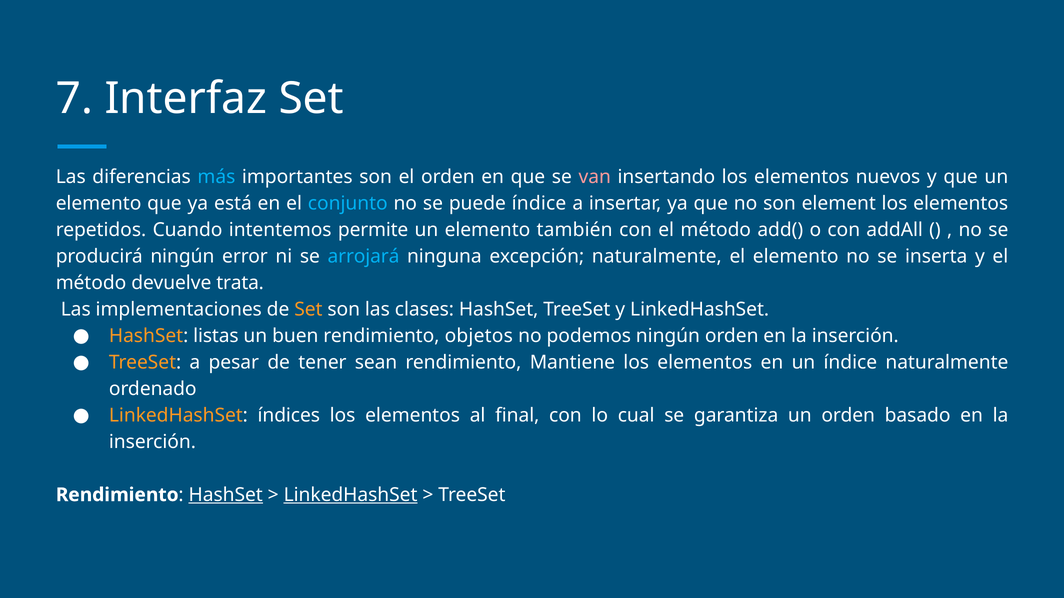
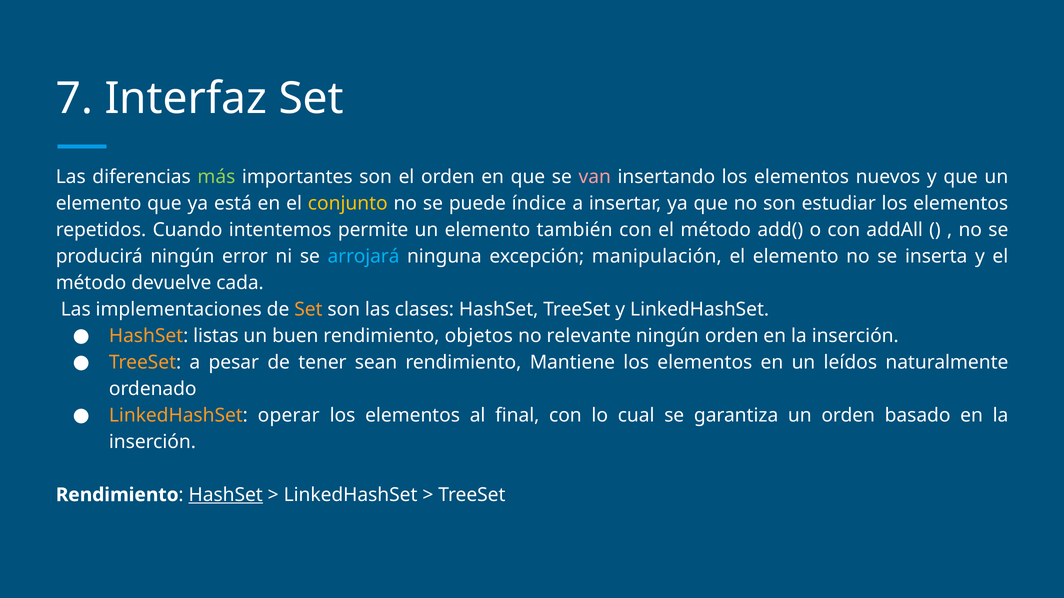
más colour: light blue -> light green (216, 177)
conjunto colour: light blue -> yellow (348, 204)
element: element -> estudiar (839, 204)
excepción naturalmente: naturalmente -> manipulación (657, 257)
trata: trata -> cada (240, 283)
podemos: podemos -> relevante (589, 336)
un índice: índice -> leídos (850, 363)
índices: índices -> operar (289, 416)
LinkedHashSet underline: present -> none (351, 495)
